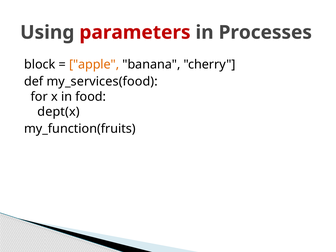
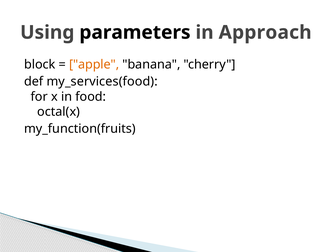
parameters colour: red -> black (135, 32)
Processes: Processes -> Approach (265, 32)
dept(x: dept(x -> octal(x (59, 112)
